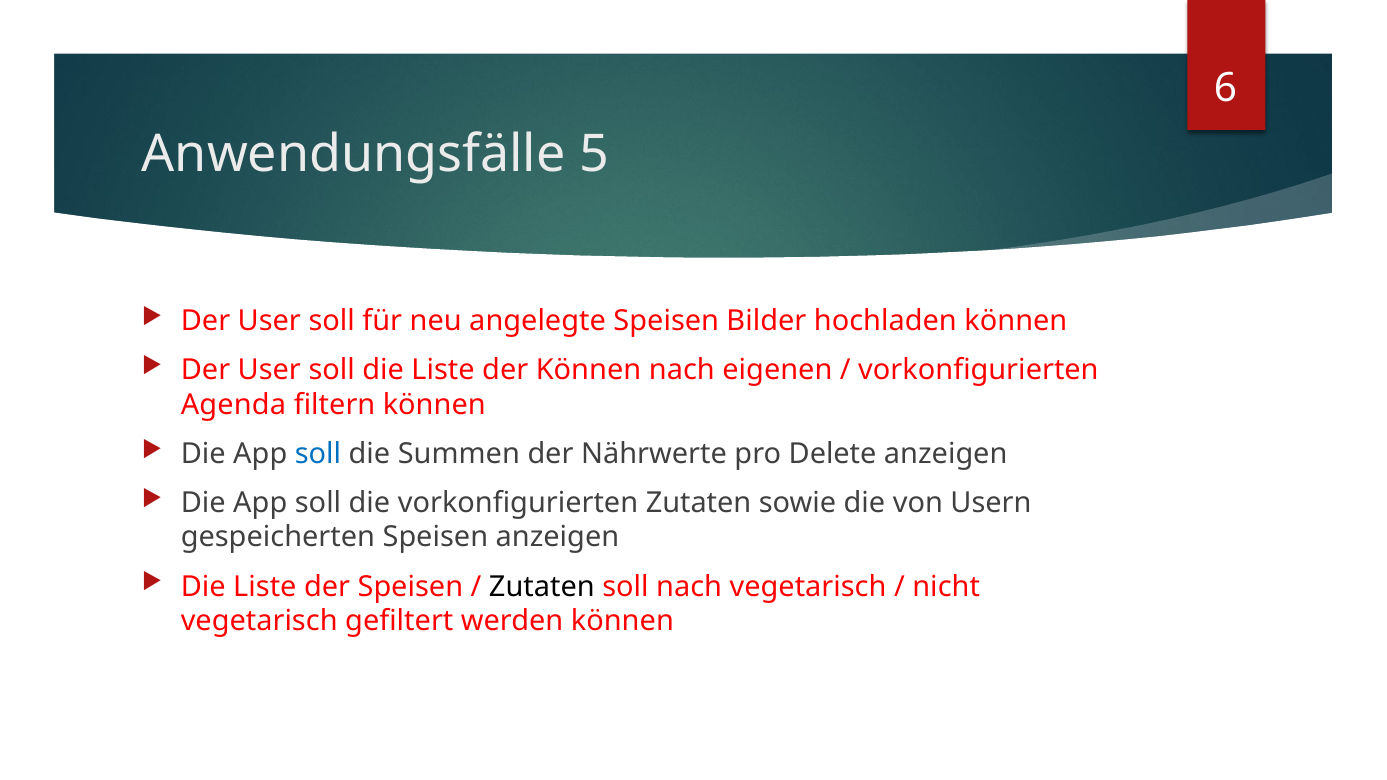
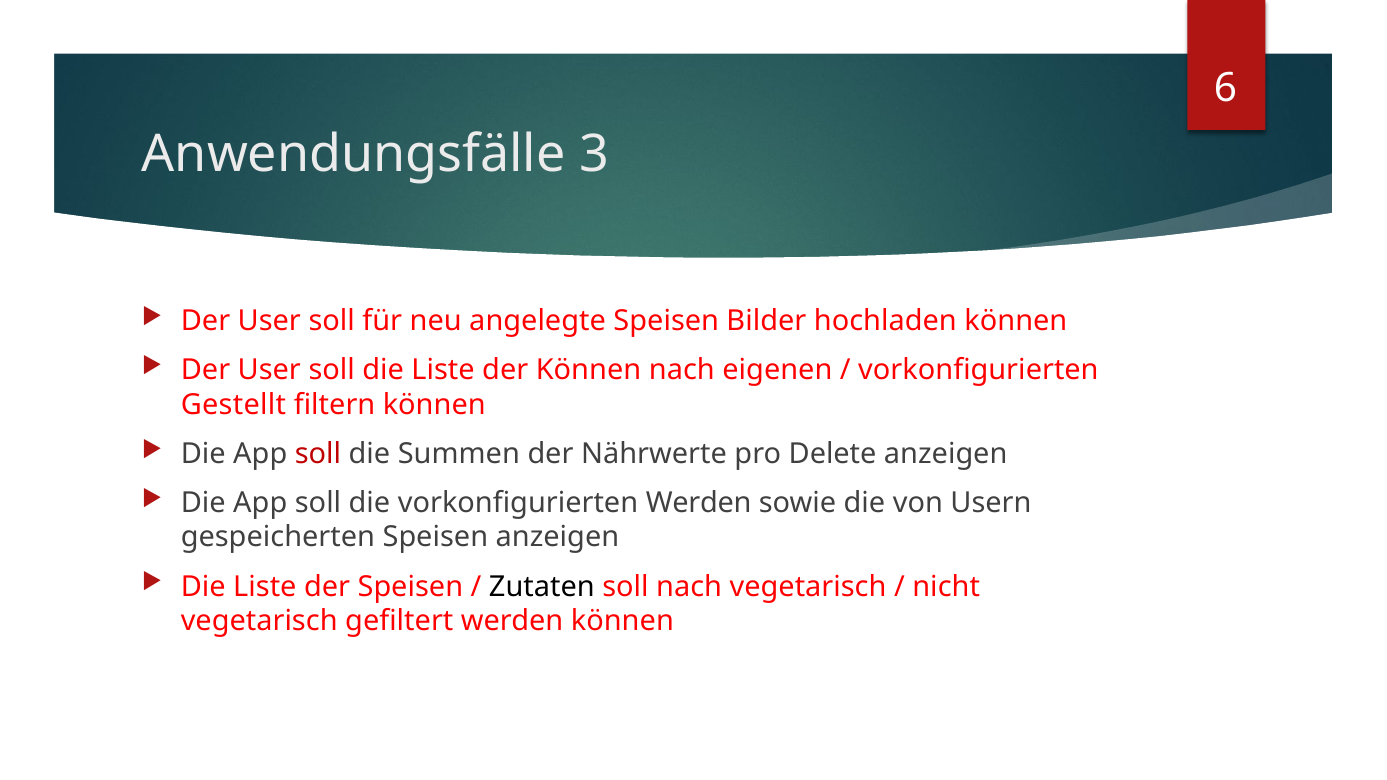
5: 5 -> 3 (594, 155)
Agenda: Agenda -> Gestellt (233, 405)
soll colour: blue -> red (318, 454)
vorkonfigurierten Zutaten: Zutaten -> Werden (699, 503)
